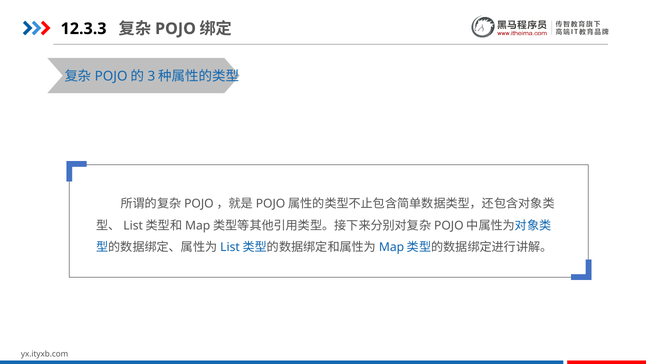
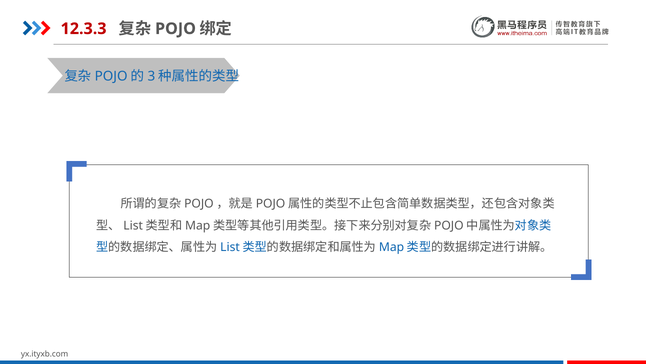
12.3.3 colour: black -> red (84, 29)
